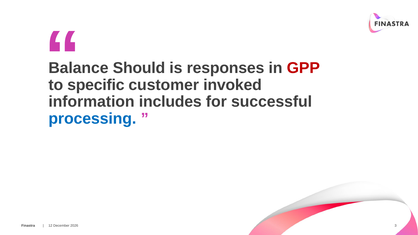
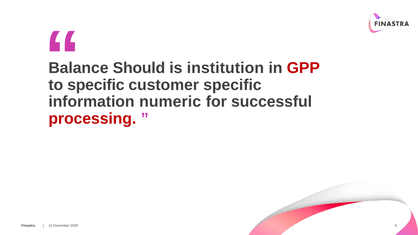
responses: responses -> institution (225, 68)
customer invoked: invoked -> specific (232, 85)
includes: includes -> numeric (170, 102)
processing colour: blue -> red (92, 119)
